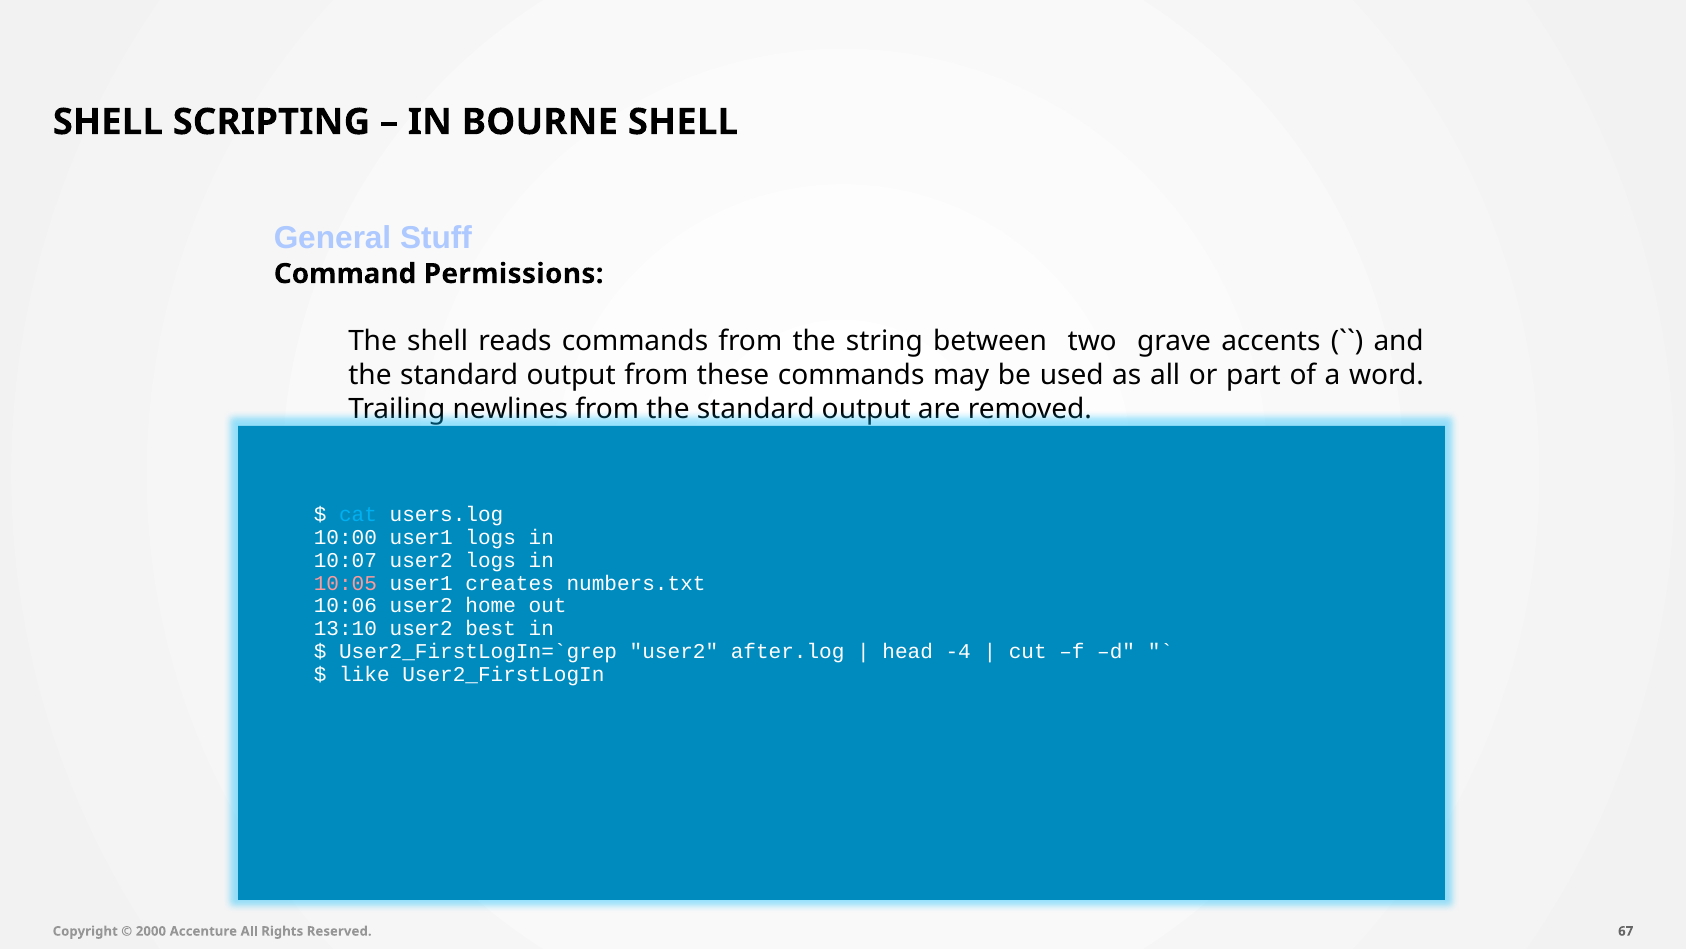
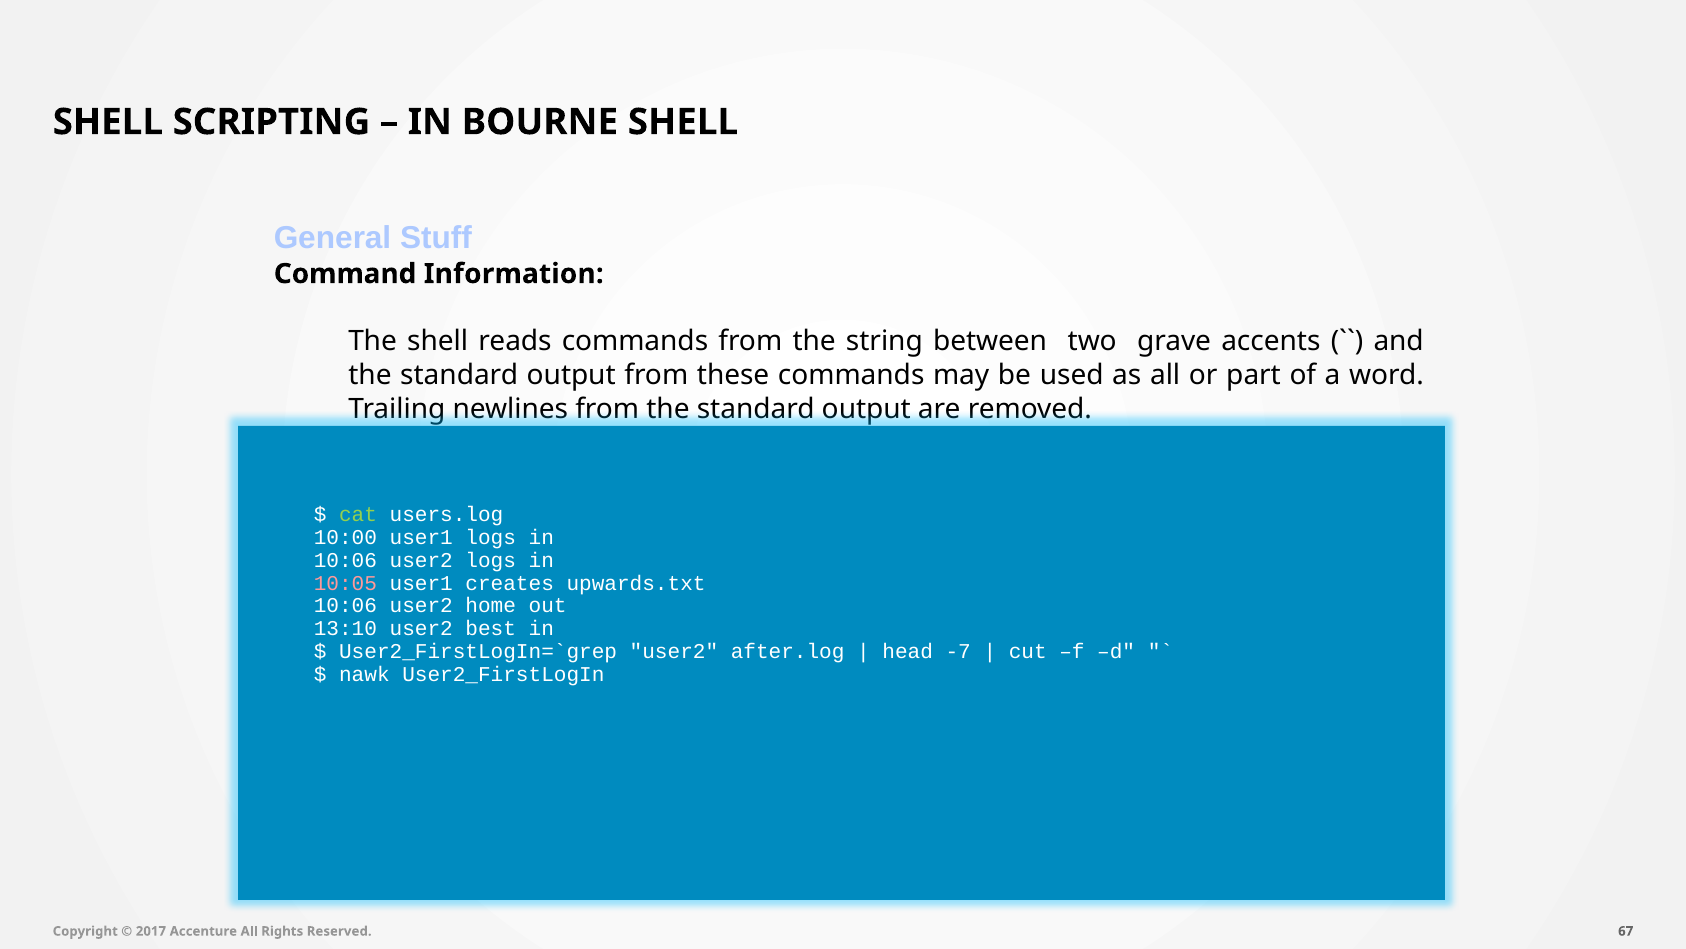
Permissions: Permissions -> Information (514, 274)
cat colour: light blue -> light green (358, 514)
10:07: 10:07 -> 10:06 (345, 560)
numbers.txt: numbers.txt -> upwards.txt (636, 583)
-4: -4 -> -7 (958, 651)
like: like -> nawk (364, 674)
2000: 2000 -> 2017 (151, 931)
